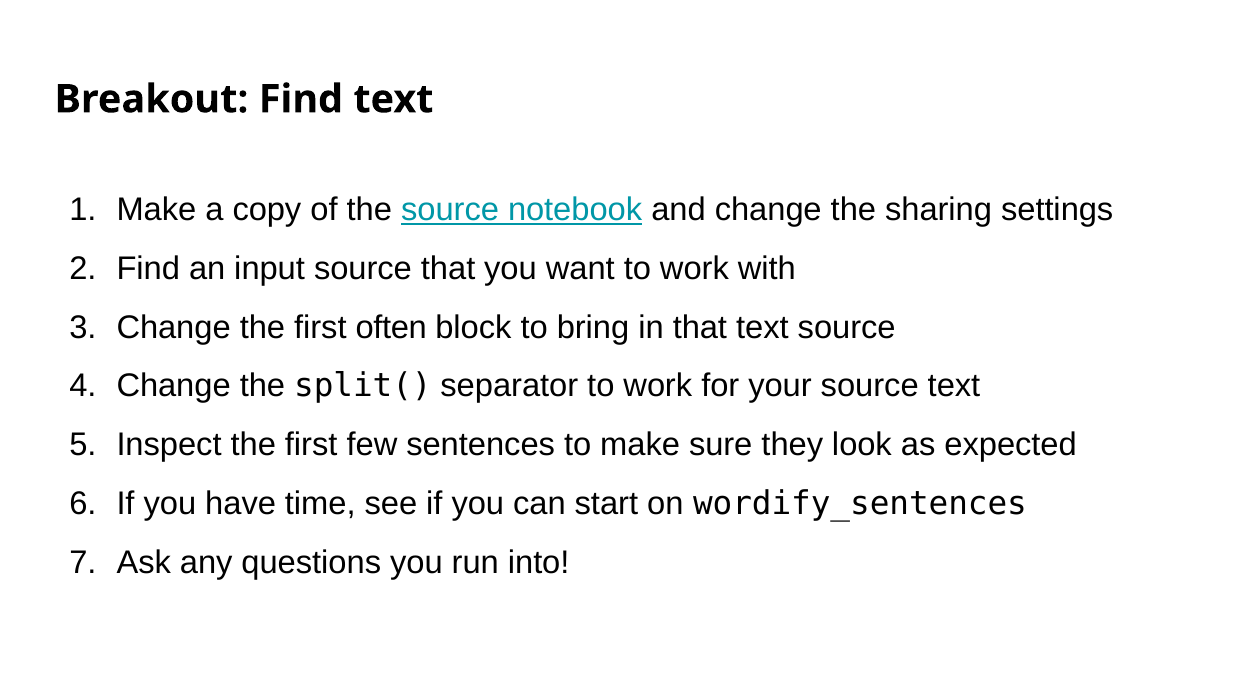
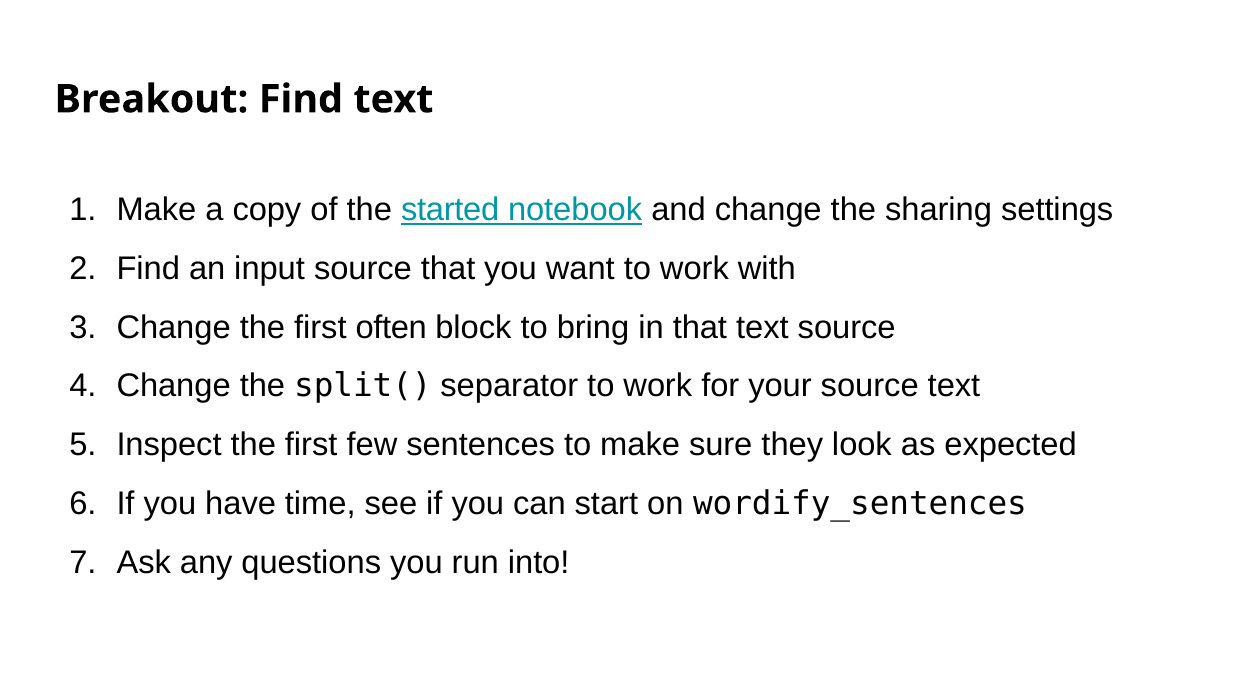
the source: source -> started (450, 210)
